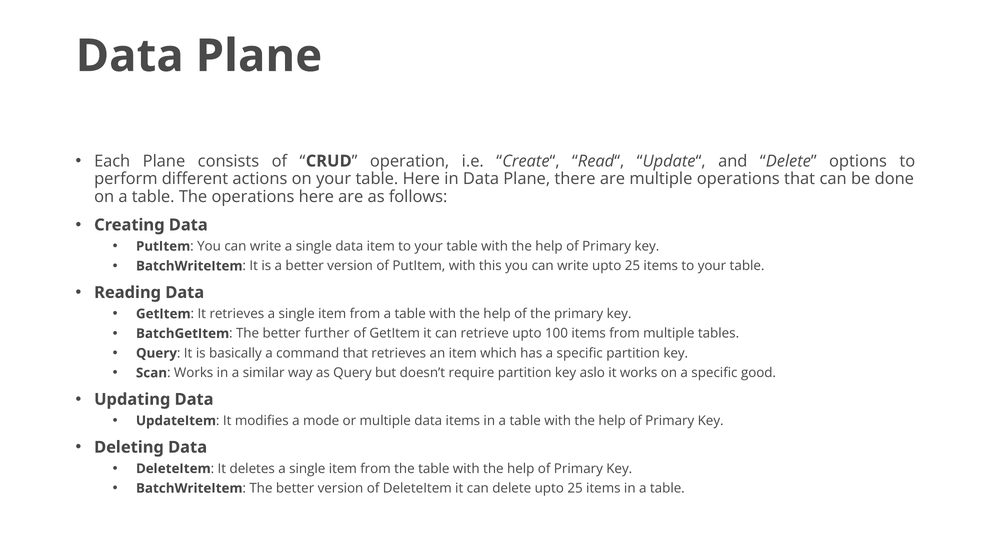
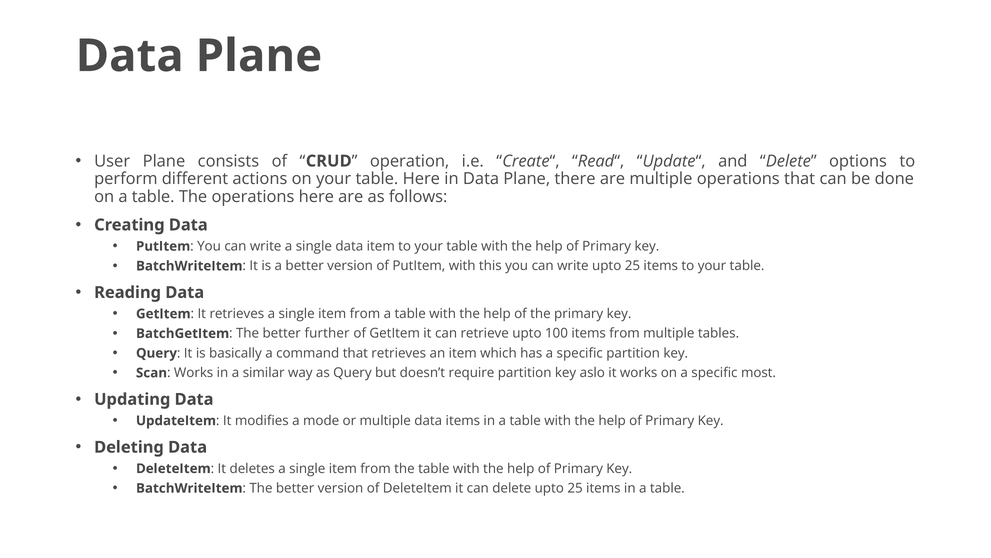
Each: Each -> User (112, 161)
good: good -> most (758, 373)
